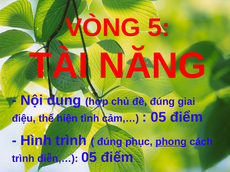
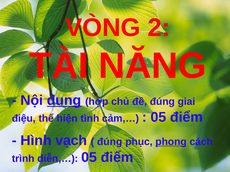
5: 5 -> 2 (159, 28)
dung underline: none -> present (64, 101)
Hình trình: trình -> vạch (71, 141)
